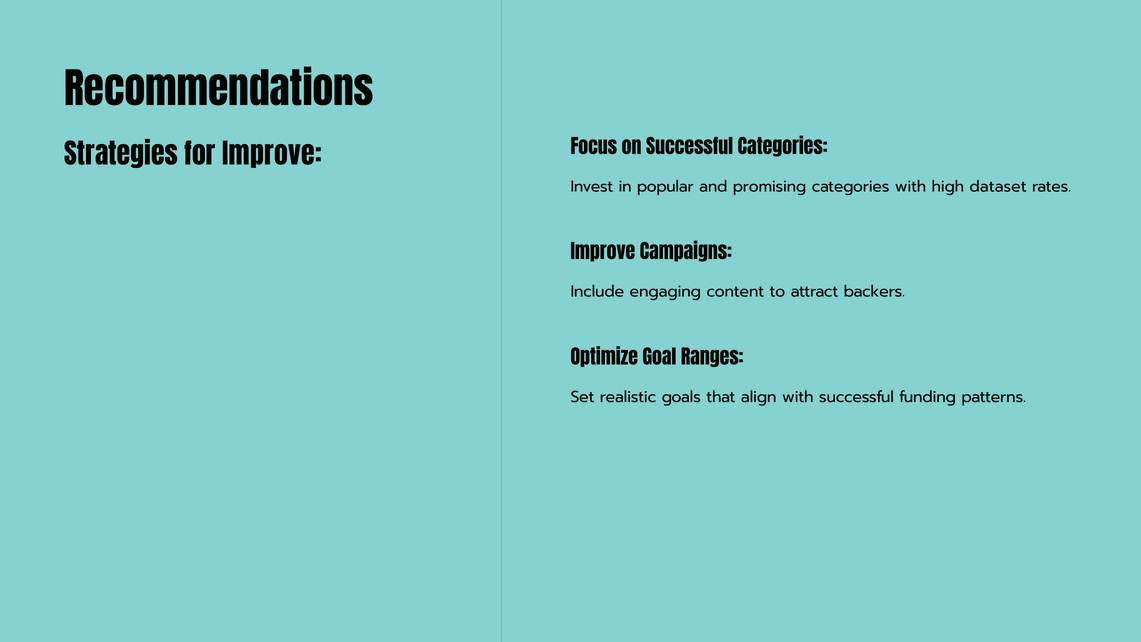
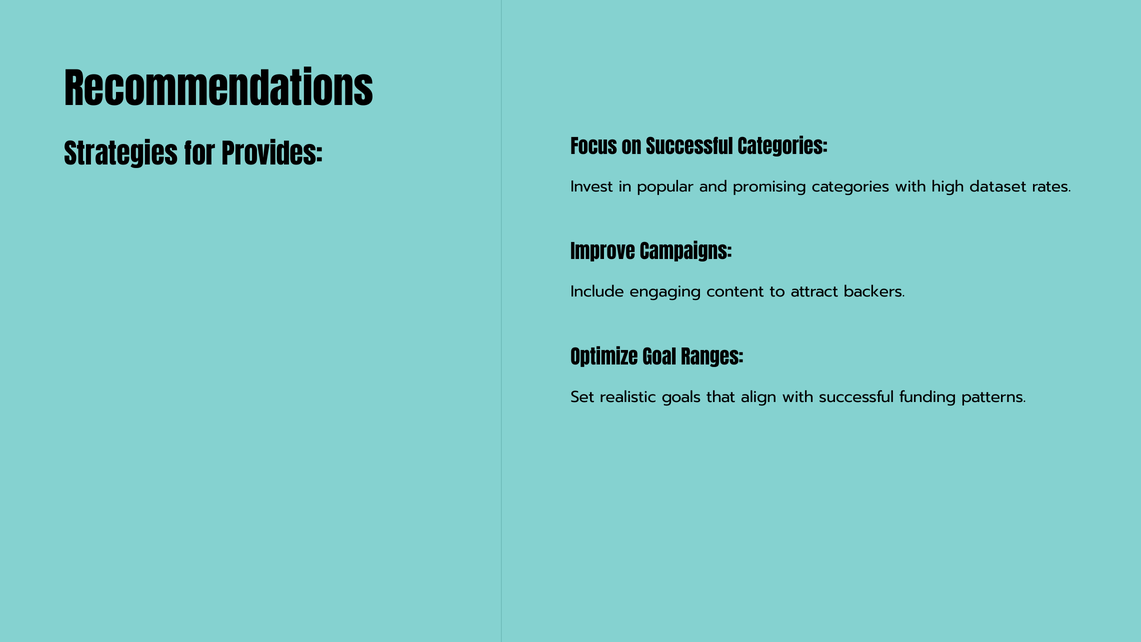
for Improve: Improve -> Provides (272, 155)
